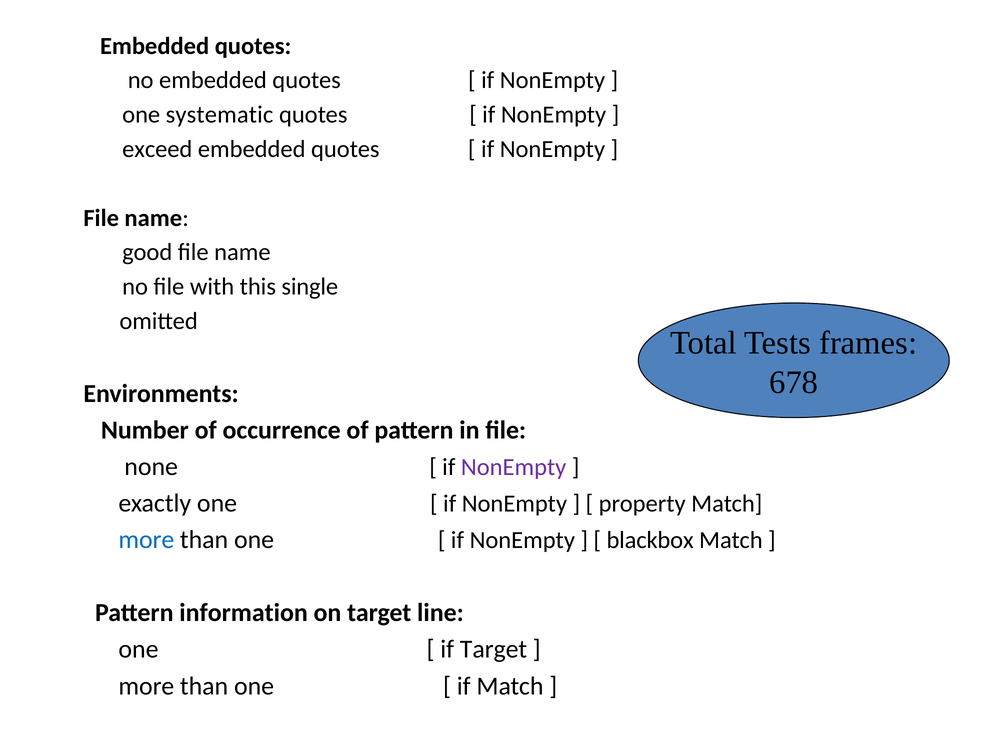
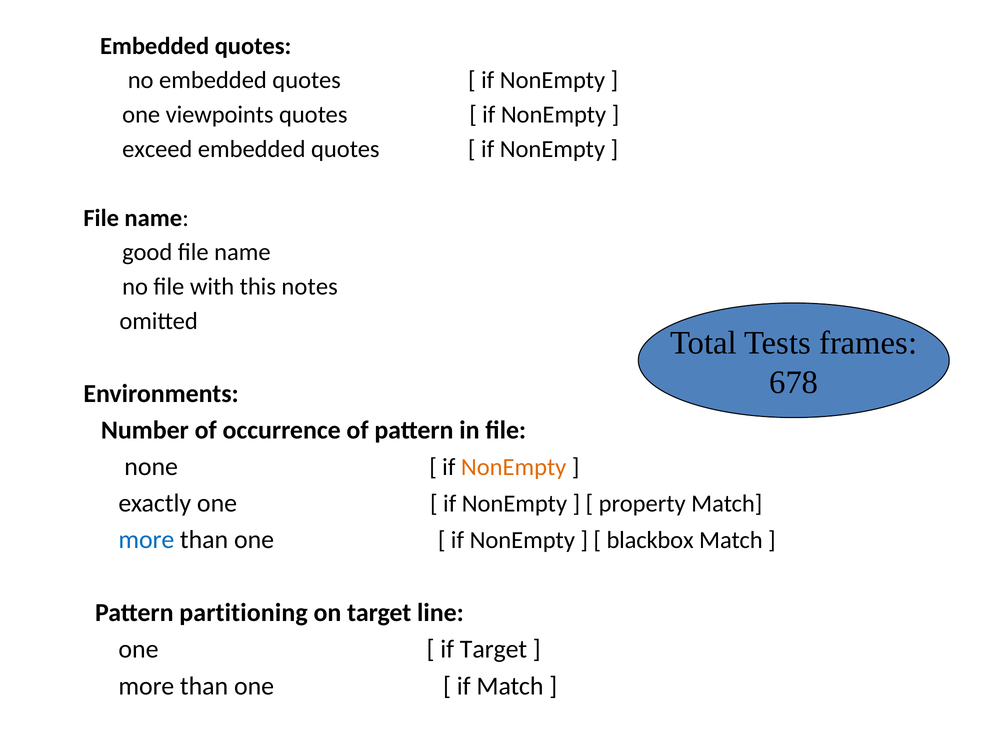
systematic: systematic -> viewpoints (220, 115)
single: single -> notes (310, 286)
NonEmpty colour: purple -> orange (514, 467)
information: information -> partitioning (244, 612)
